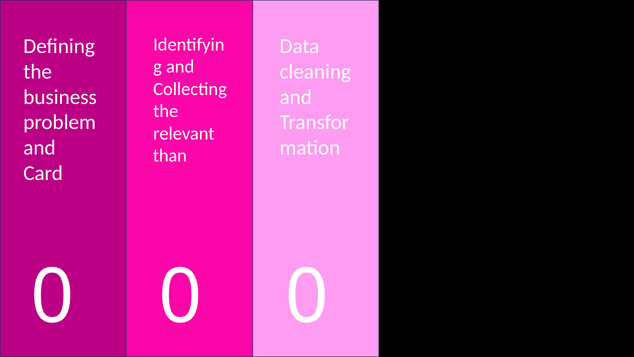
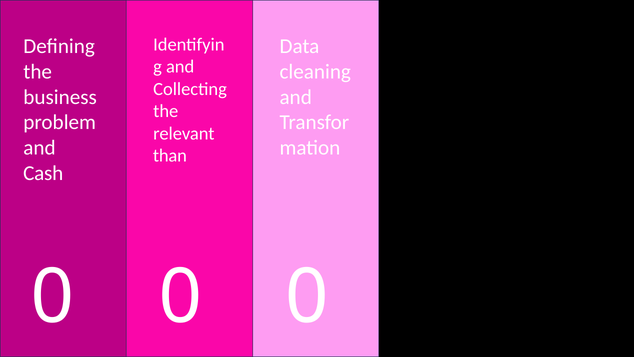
Card: Card -> Cash (43, 173)
